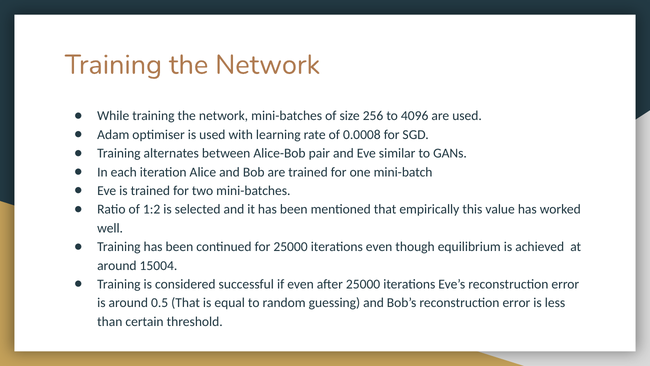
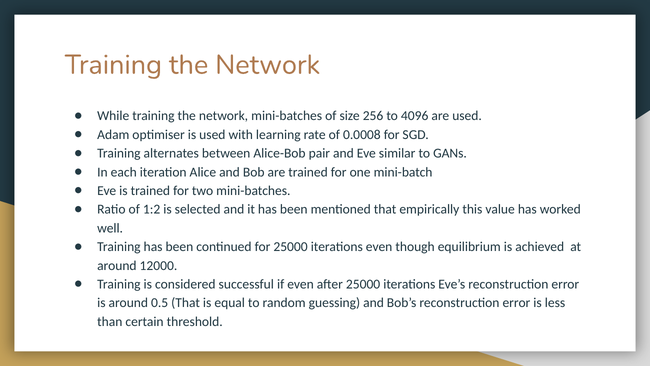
15004: 15004 -> 12000 (158, 265)
